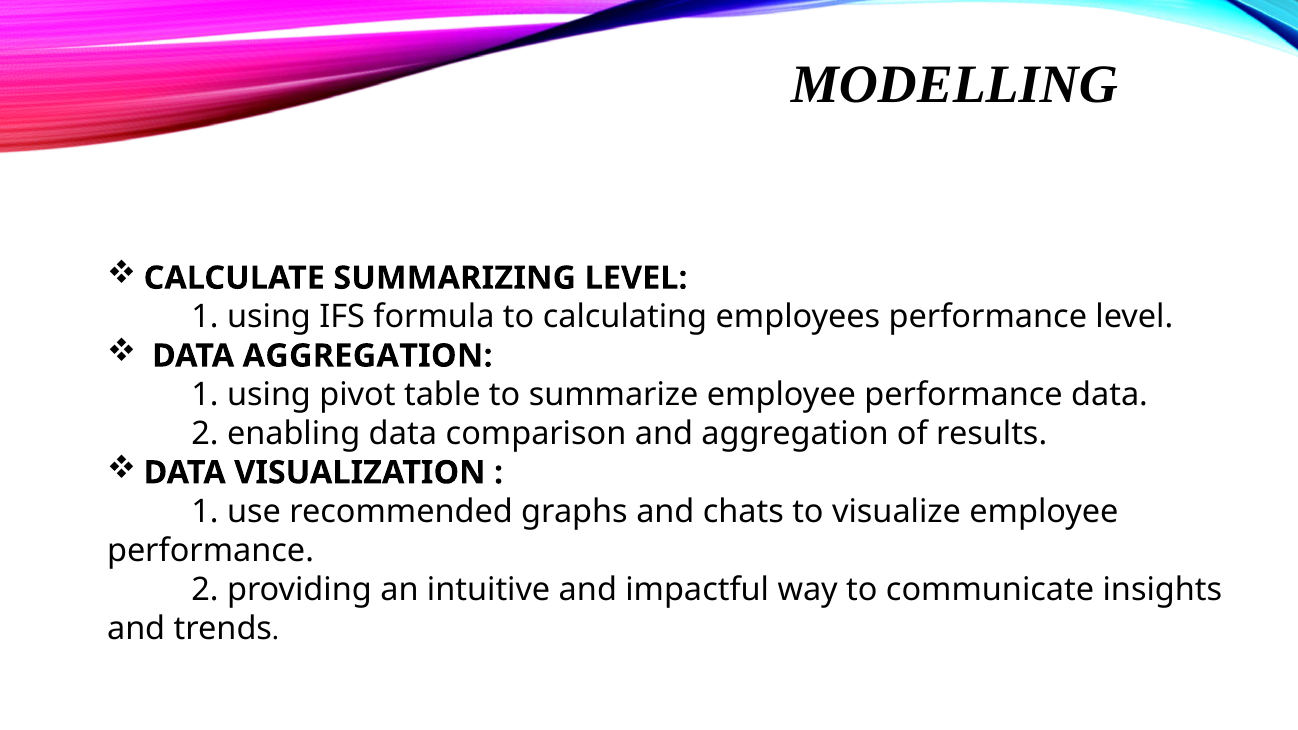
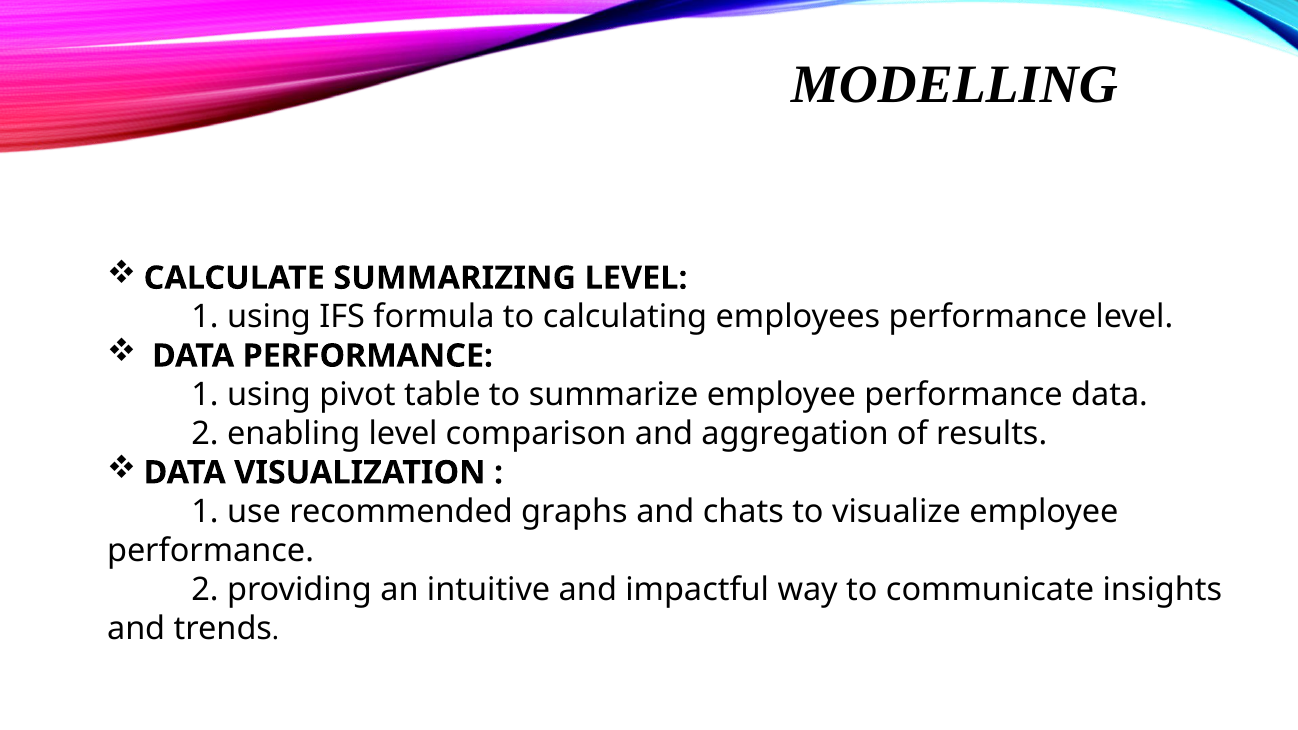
DATA AGGREGATION: AGGREGATION -> PERFORMANCE (368, 356)
enabling data: data -> level (403, 434)
